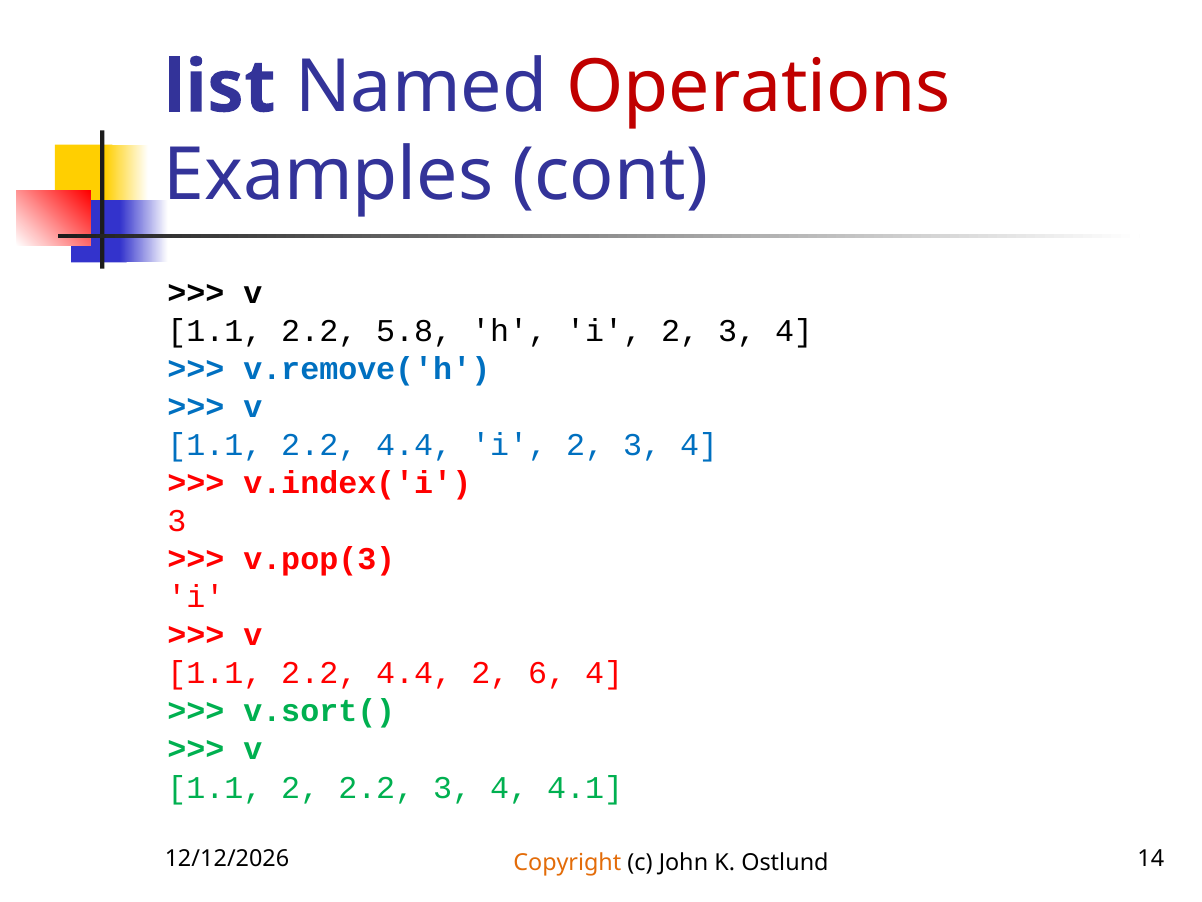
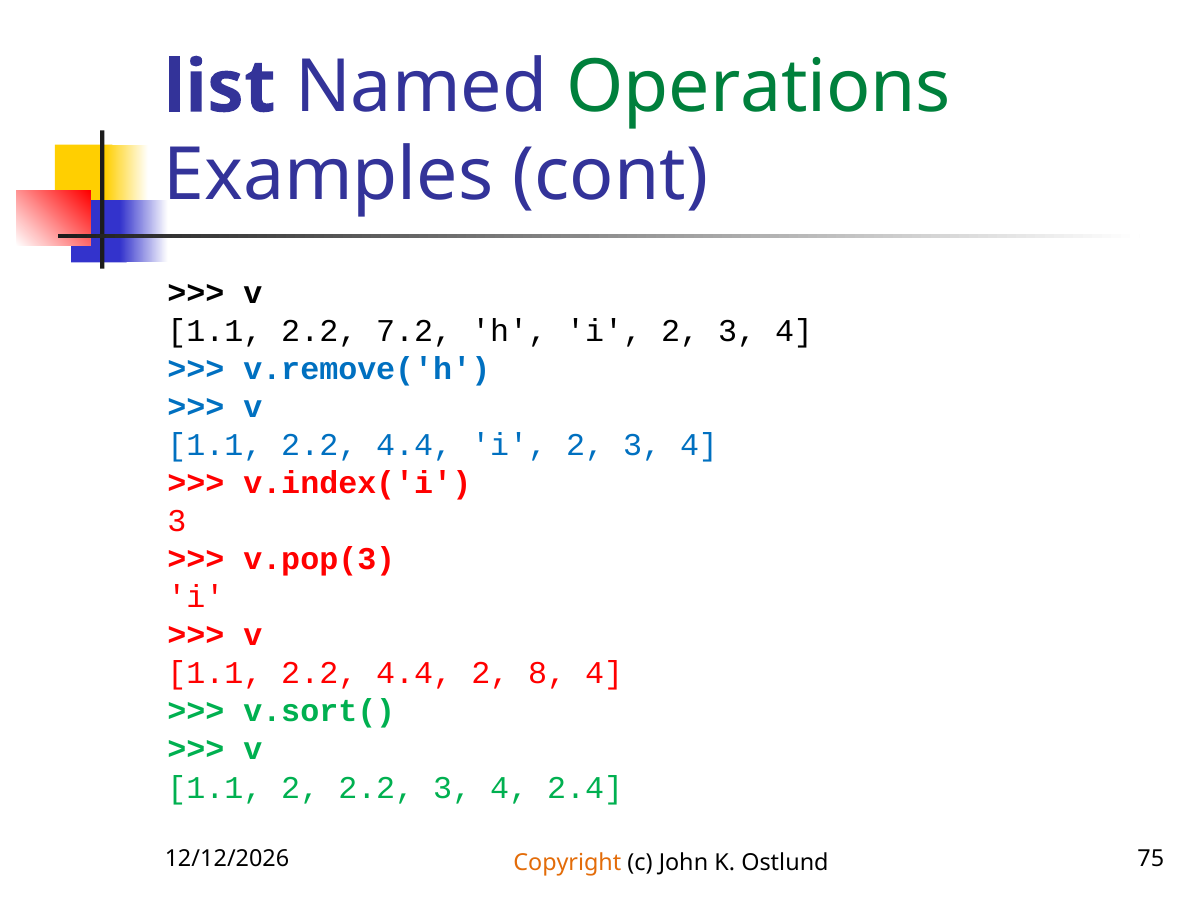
Operations colour: red -> green (759, 87)
5.8: 5.8 -> 7.2 (414, 331)
6: 6 -> 8 (547, 673)
4.1: 4.1 -> 2.4 (585, 787)
14: 14 -> 75 (1151, 859)
